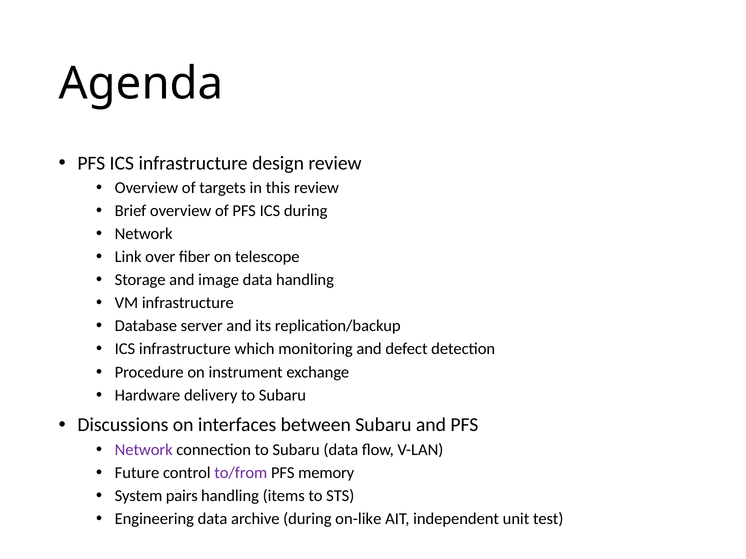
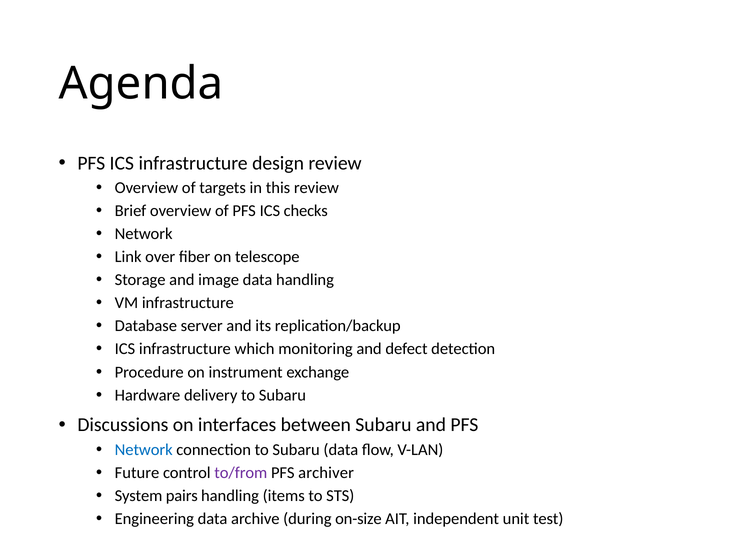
ICS during: during -> checks (306, 211)
Network colour: purple -> blue (144, 450)
memory: memory -> archiver (326, 473)
on-like: on-like -> on-size (358, 519)
